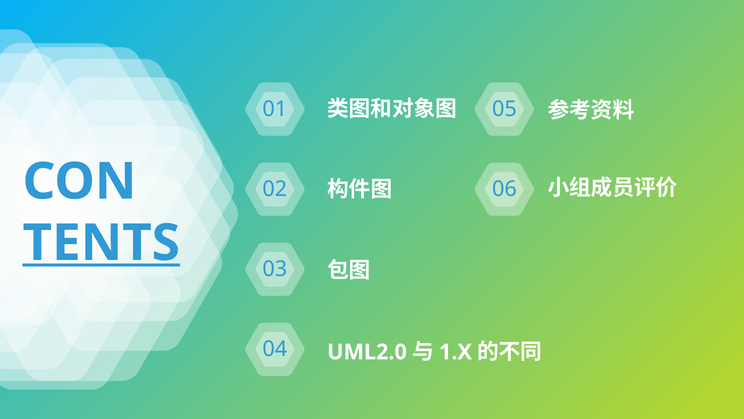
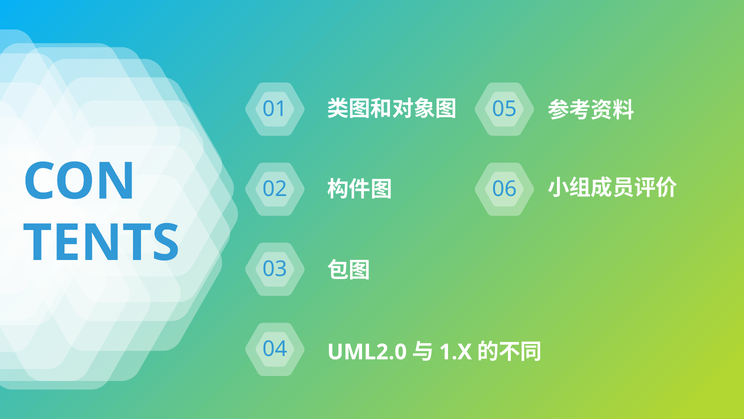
TENTS underline: present -> none (101, 243)
